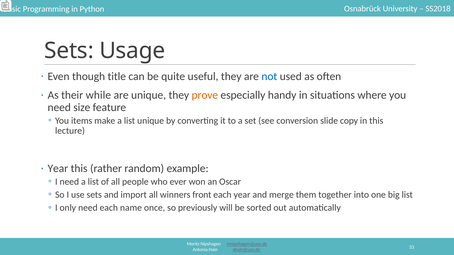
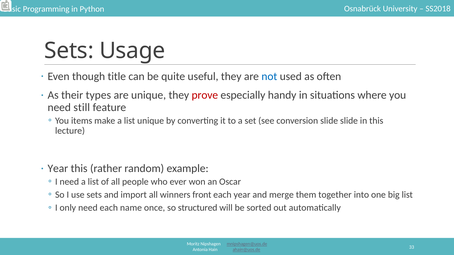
while: while -> types (98, 95)
prove colour: orange -> red (205, 95)
size: size -> still (82, 108)
slide copy: copy -> slide (349, 121)
previously: previously -> structured (198, 208)
